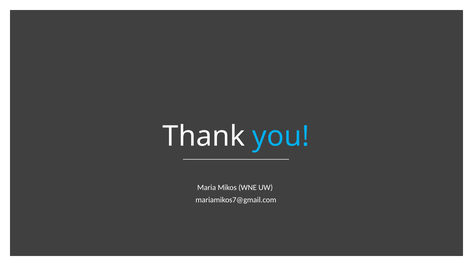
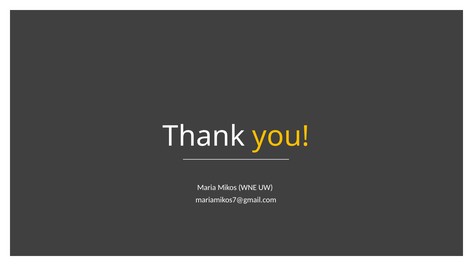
you colour: light blue -> yellow (281, 136)
